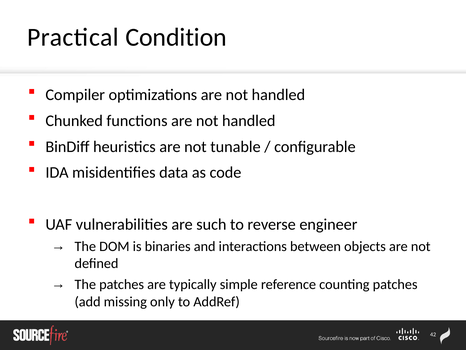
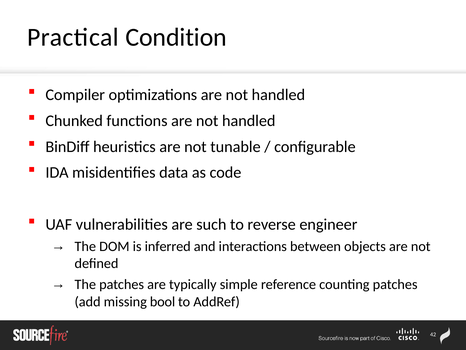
binaries: binaries -> inferred (168, 246)
only: only -> bool (163, 301)
